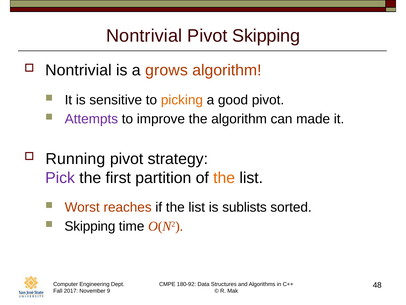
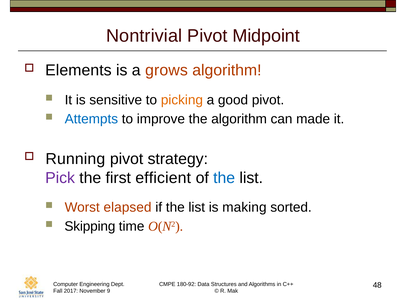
Pivot Skipping: Skipping -> Midpoint (266, 36)
Nontrivial: Nontrivial -> Elements (78, 70)
Attempts colour: purple -> blue (91, 119)
partition: partition -> efficient (163, 178)
the colour: orange -> blue (224, 178)
reaches: reaches -> elapsed (128, 207)
sublists: sublists -> making (244, 207)
